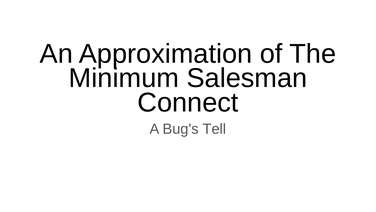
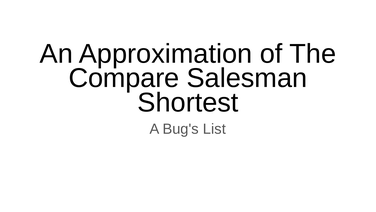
Minimum: Minimum -> Compare (124, 78)
Connect: Connect -> Shortest (188, 102)
Tell: Tell -> List (214, 129)
